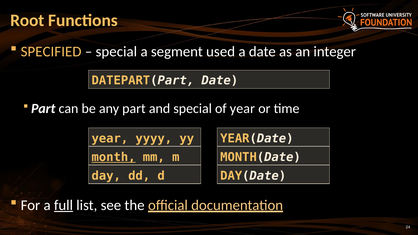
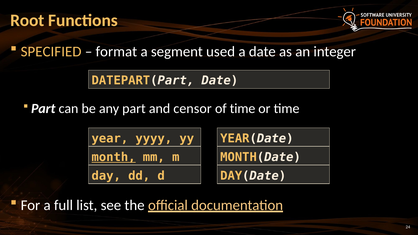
special: special -> format (116, 52)
and special: special -> censor (193, 109)
of year: year -> time (243, 109)
full underline: present -> none (63, 205)
